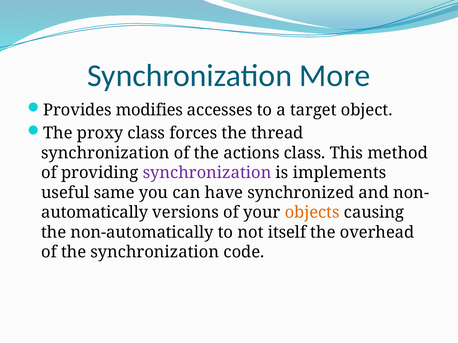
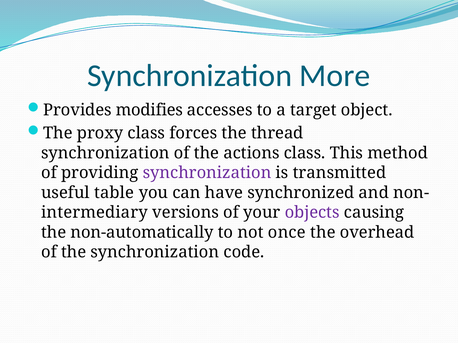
implements: implements -> transmitted (340, 173)
same: same -> table (114, 193)
automatically: automatically -> intermediary (94, 213)
objects colour: orange -> purple (312, 213)
itself: itself -> once (287, 233)
